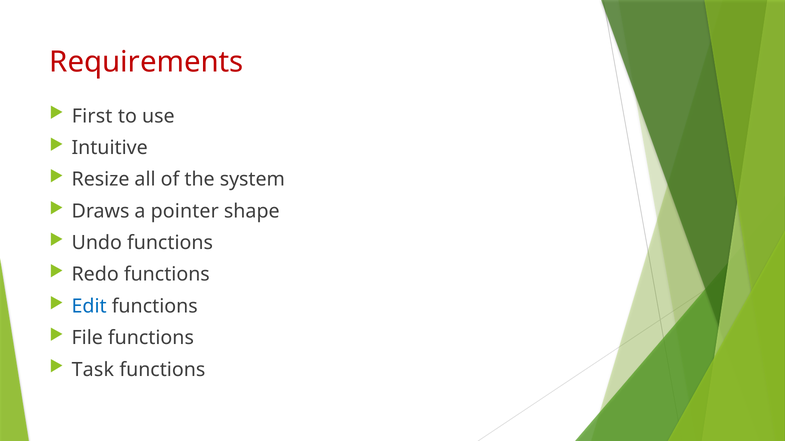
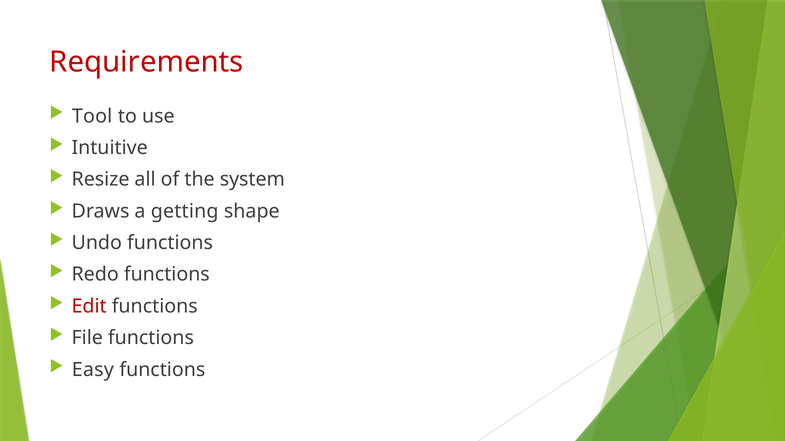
First: First -> Tool (92, 116)
pointer: pointer -> getting (185, 211)
Edit colour: blue -> red (89, 307)
Task: Task -> Easy (93, 370)
